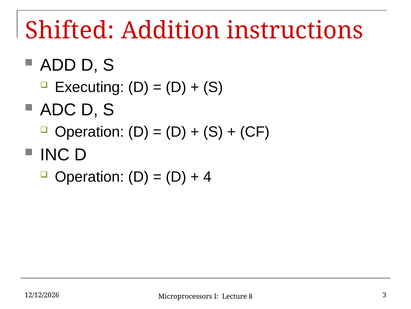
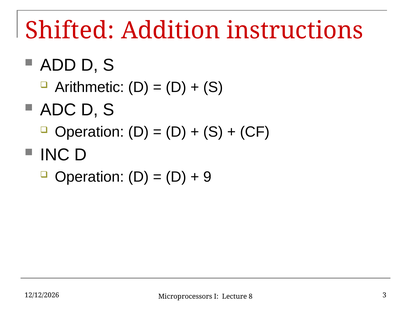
Executing: Executing -> Arithmetic (89, 87)
4: 4 -> 9 (207, 176)
